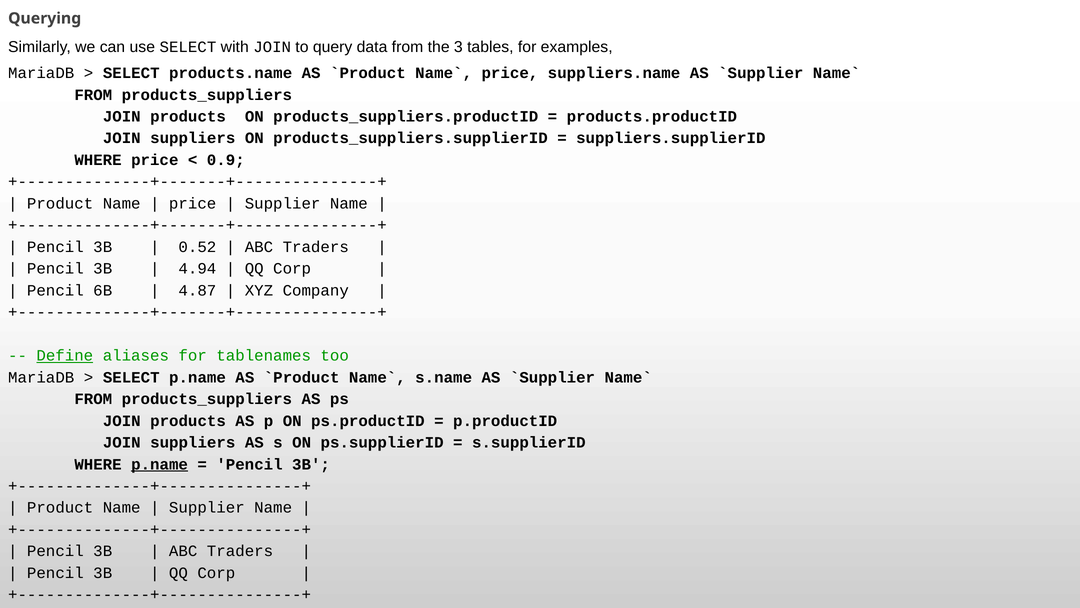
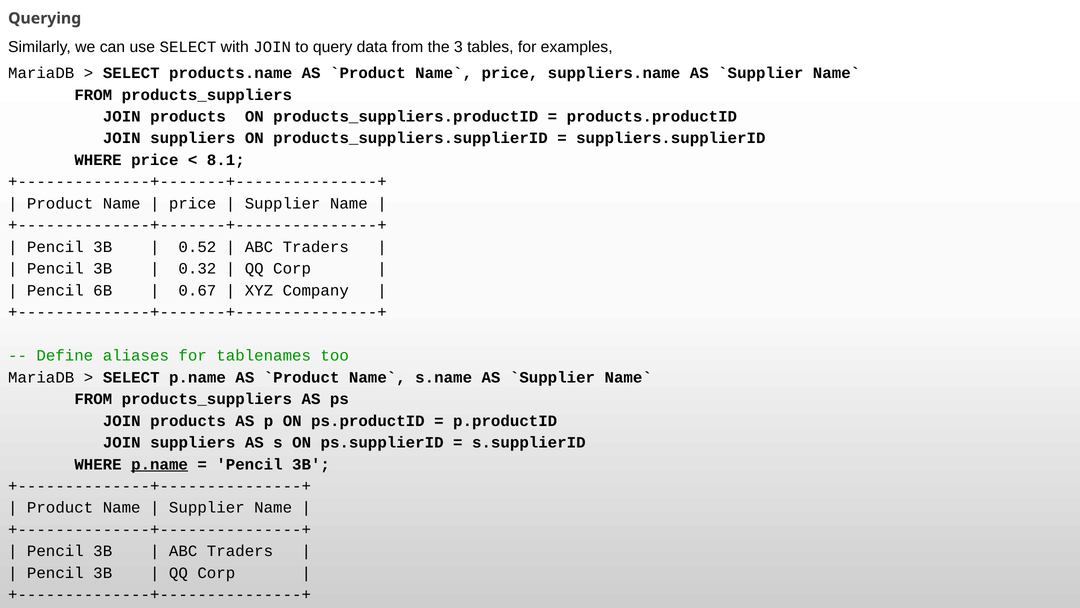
0.9: 0.9 -> 8.1 (226, 160)
4.94: 4.94 -> 0.32 (197, 268)
4.87: 4.87 -> 0.67 (197, 290)
Define underline: present -> none (65, 355)
